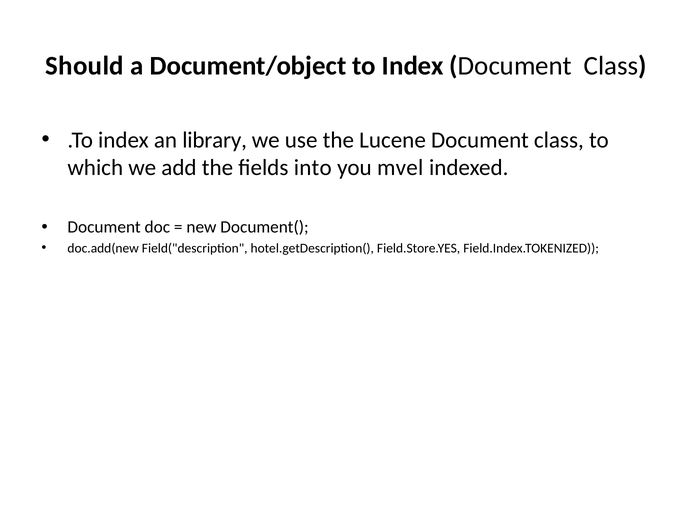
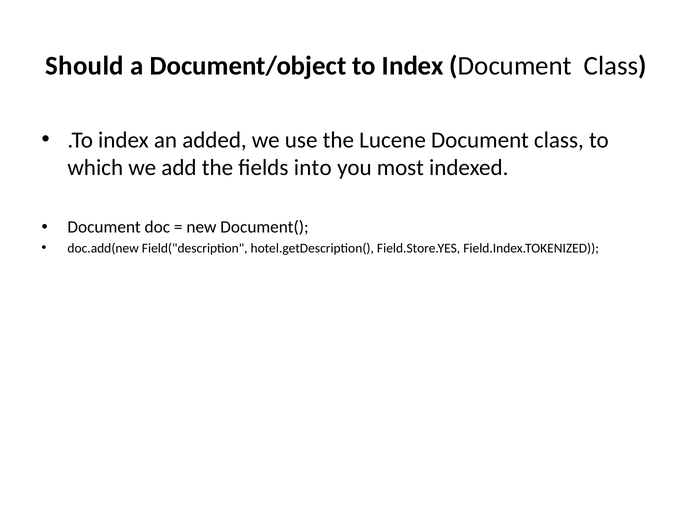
library: library -> added (214, 140)
mvel: mvel -> most (400, 168)
